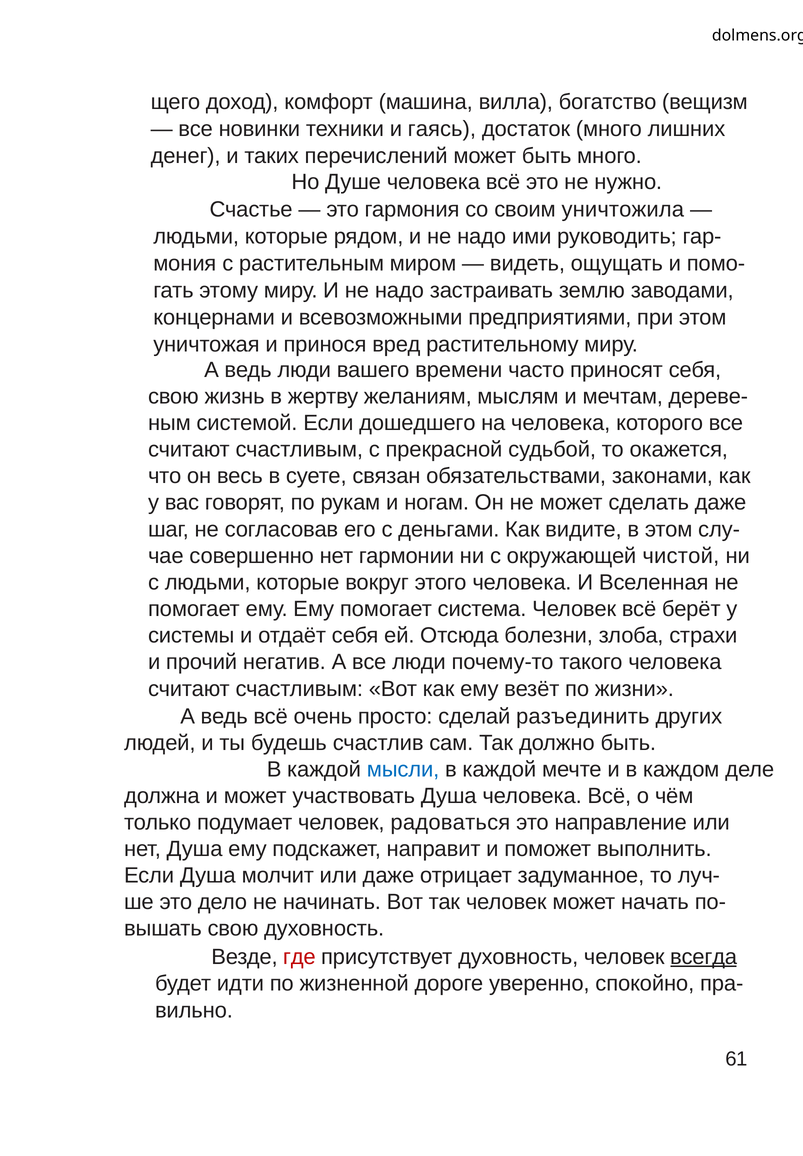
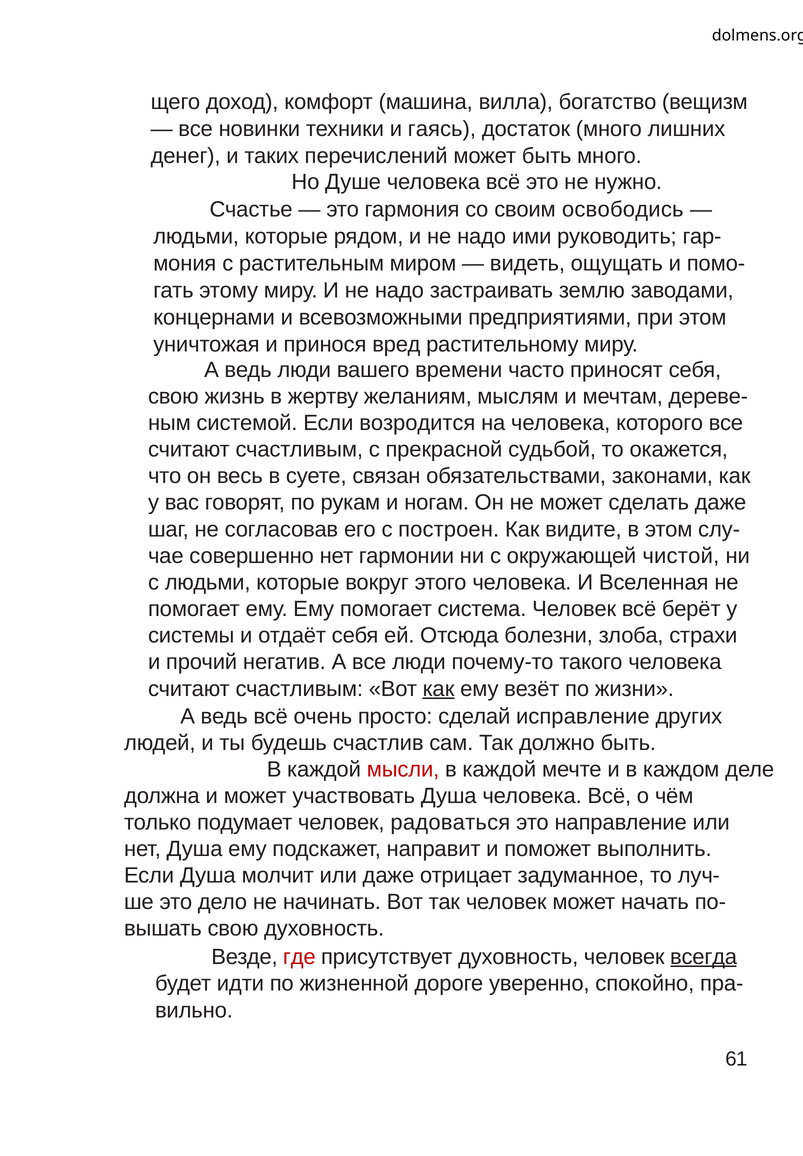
уничтожила: уничтожила -> освободись (623, 209)
дошедшего: дошедшего -> возродится (417, 423)
деньгами: деньгами -> построен (449, 529)
как underline: none -> present (439, 689)
разъединить: разъединить -> исправление (583, 717)
мысли colour: blue -> red (403, 769)
